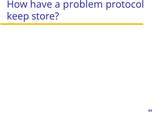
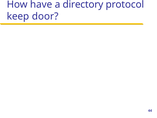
problem: problem -> directory (83, 4)
store: store -> door (45, 16)
